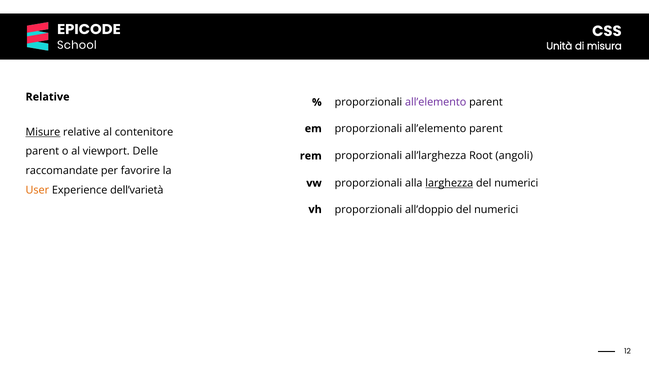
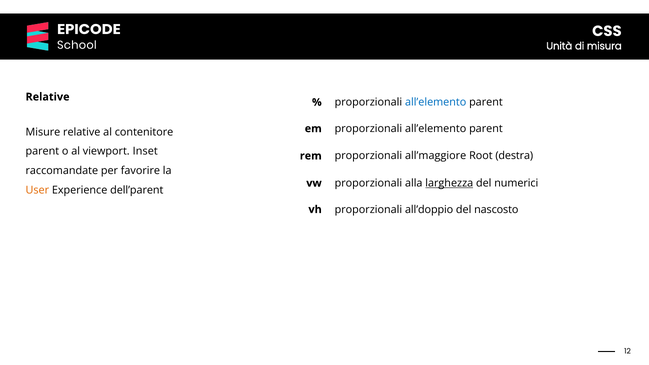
all’elemento colour: purple -> blue (436, 102)
Misure underline: present -> none (43, 132)
Delle: Delle -> Inset (145, 151)
all’larghezza: all’larghezza -> all’maggiore (436, 156)
angoli: angoli -> destra (514, 156)
dell’varietà: dell’varietà -> dell’parent (137, 190)
numerici: numerici -> nascosto (496, 209)
